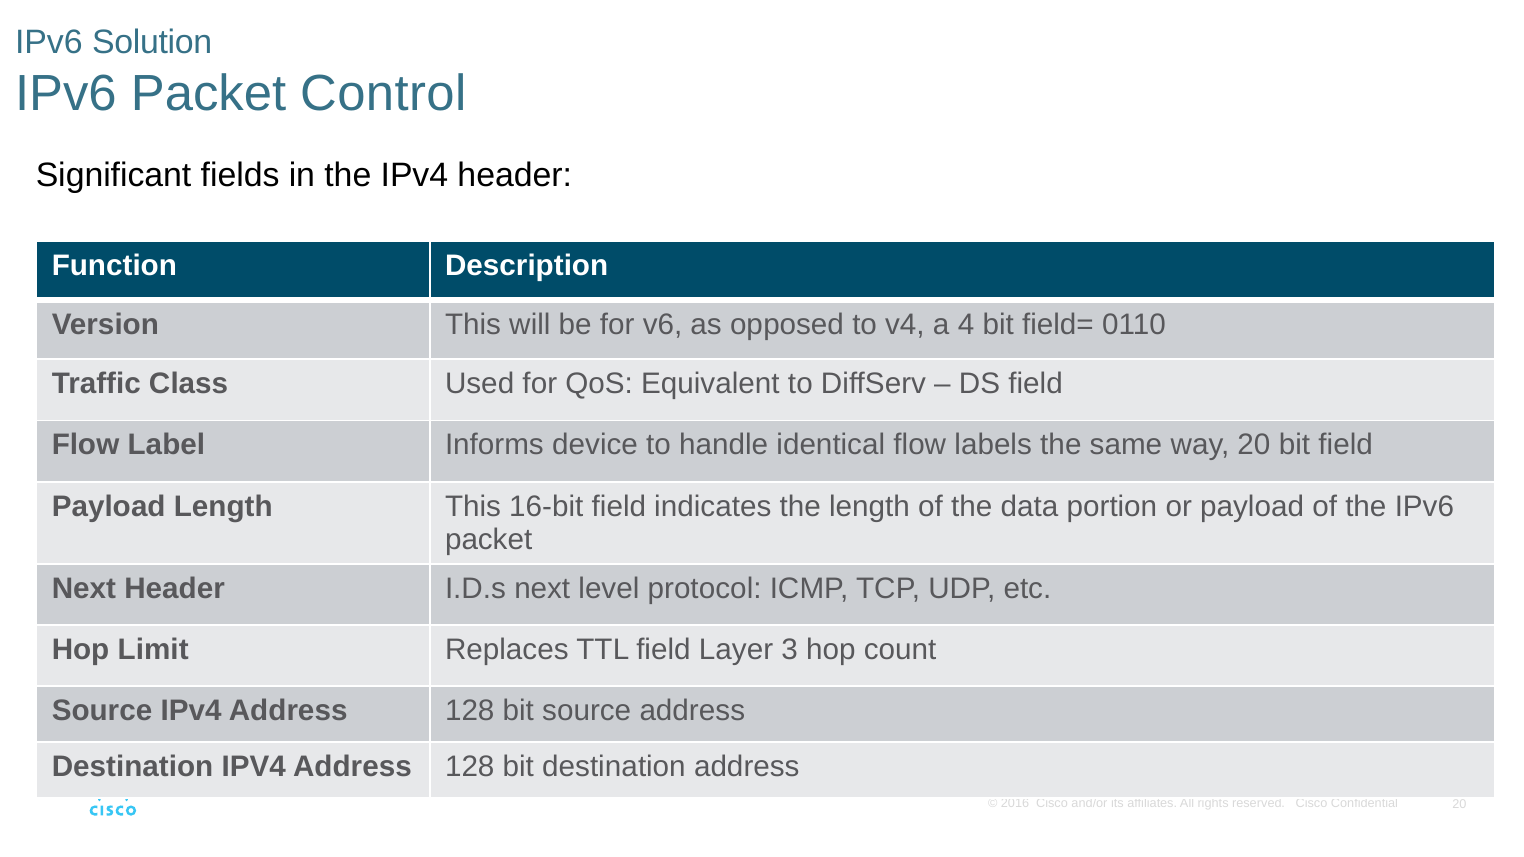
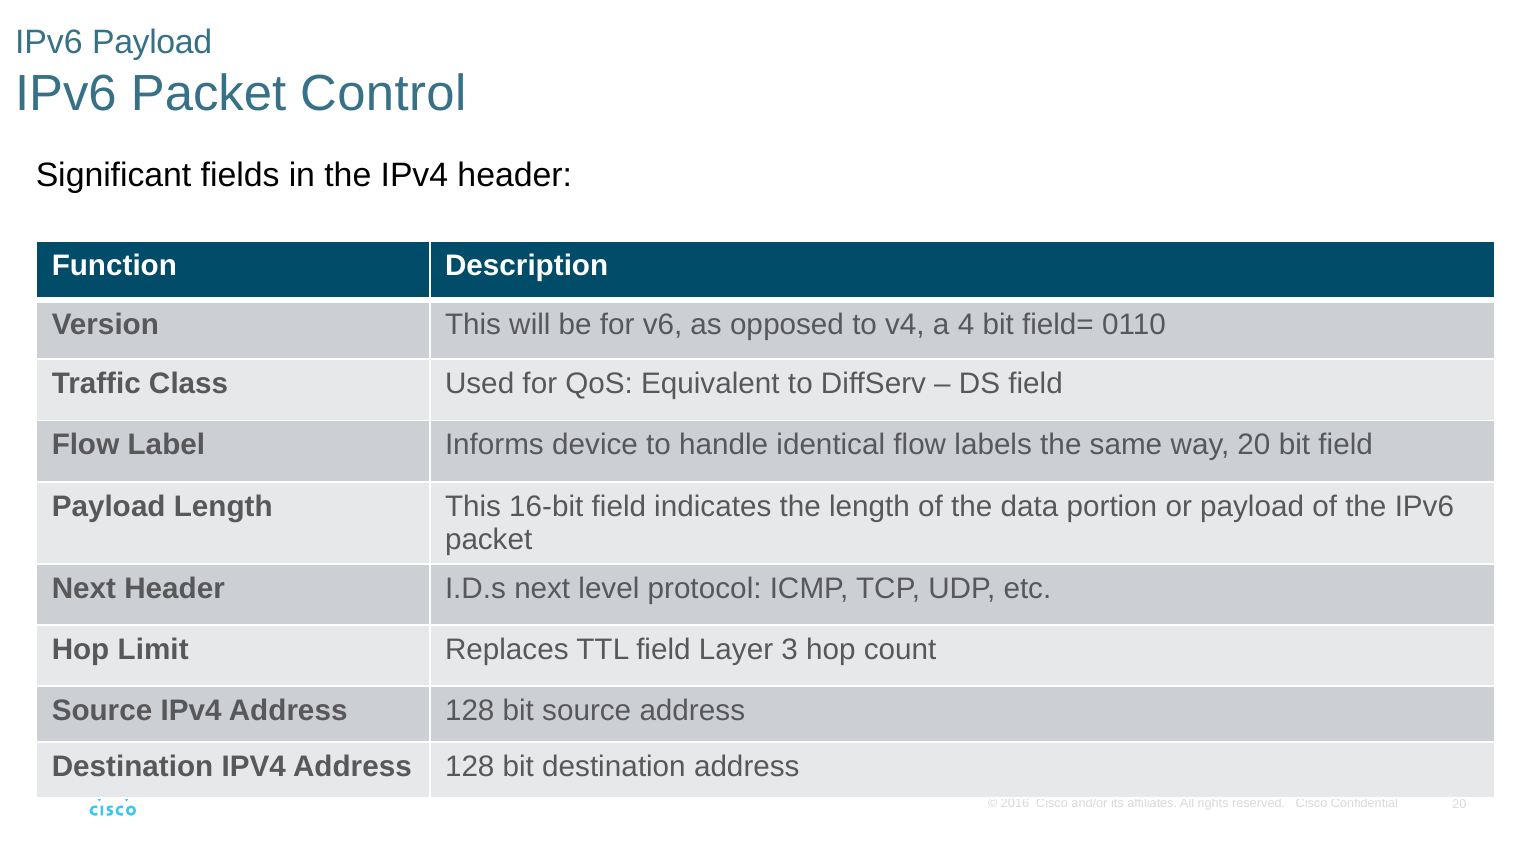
IPv6 Solution: Solution -> Payload (152, 42)
